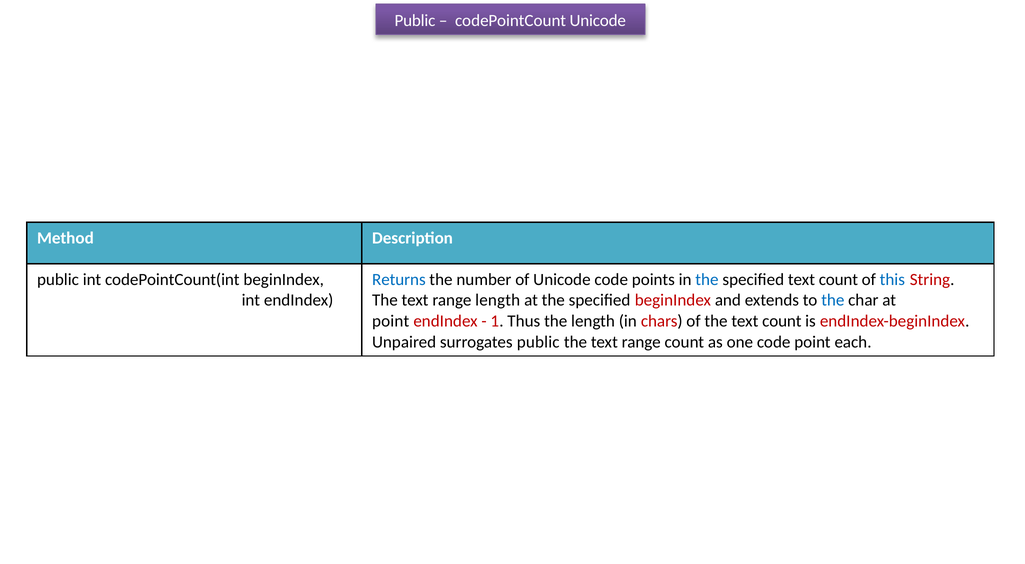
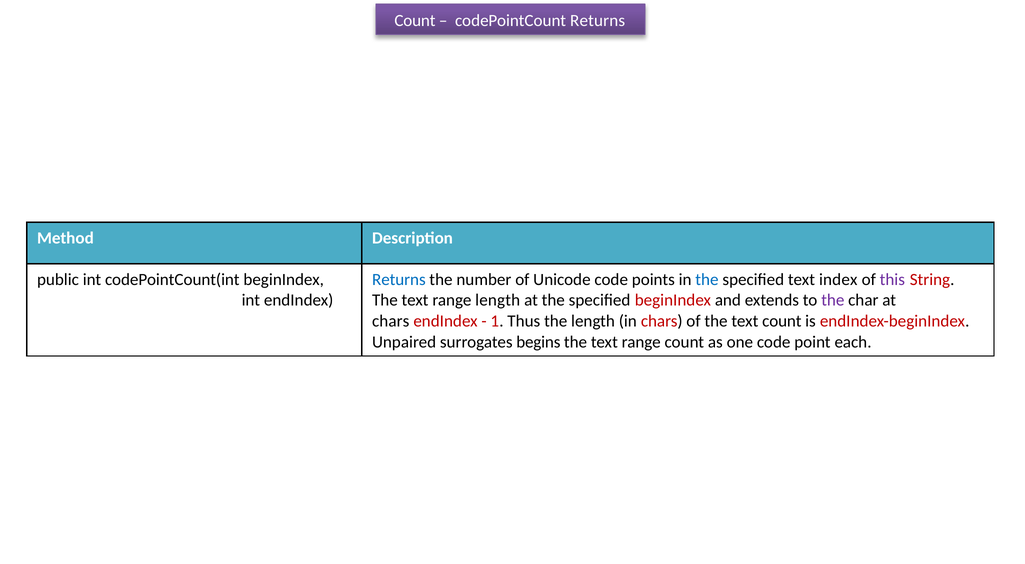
Public: Public -> Count (415, 20)
codePointCount Unicode: Unicode -> Returns (598, 20)
specified text count: count -> index (838, 279)
this colour: blue -> purple (892, 279)
the colour: blue -> purple (833, 300)
point: point -> chars (391, 321)
surrogates public: public -> begins (538, 342)
